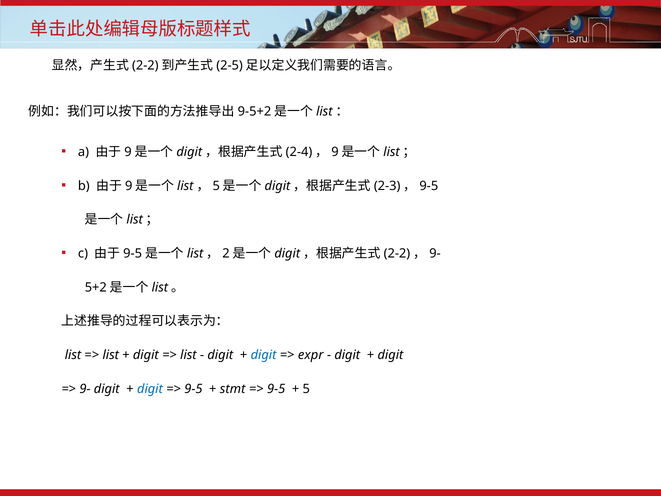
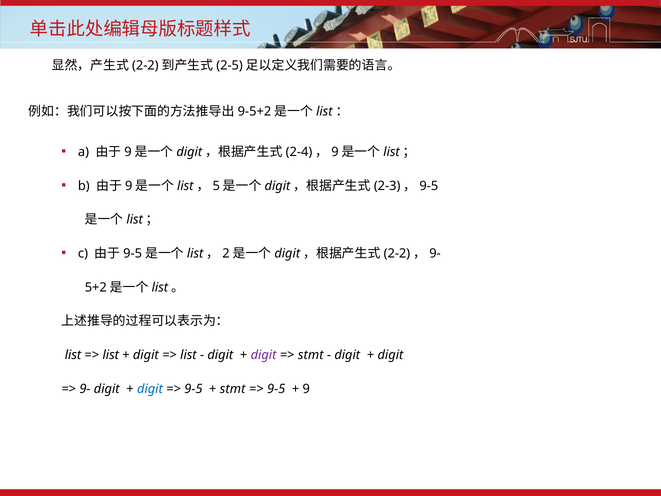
digit colour: blue -> purple (264, 355)
expr: expr -> stmt (311, 355)
5: 5 -> 9 (306, 389)
